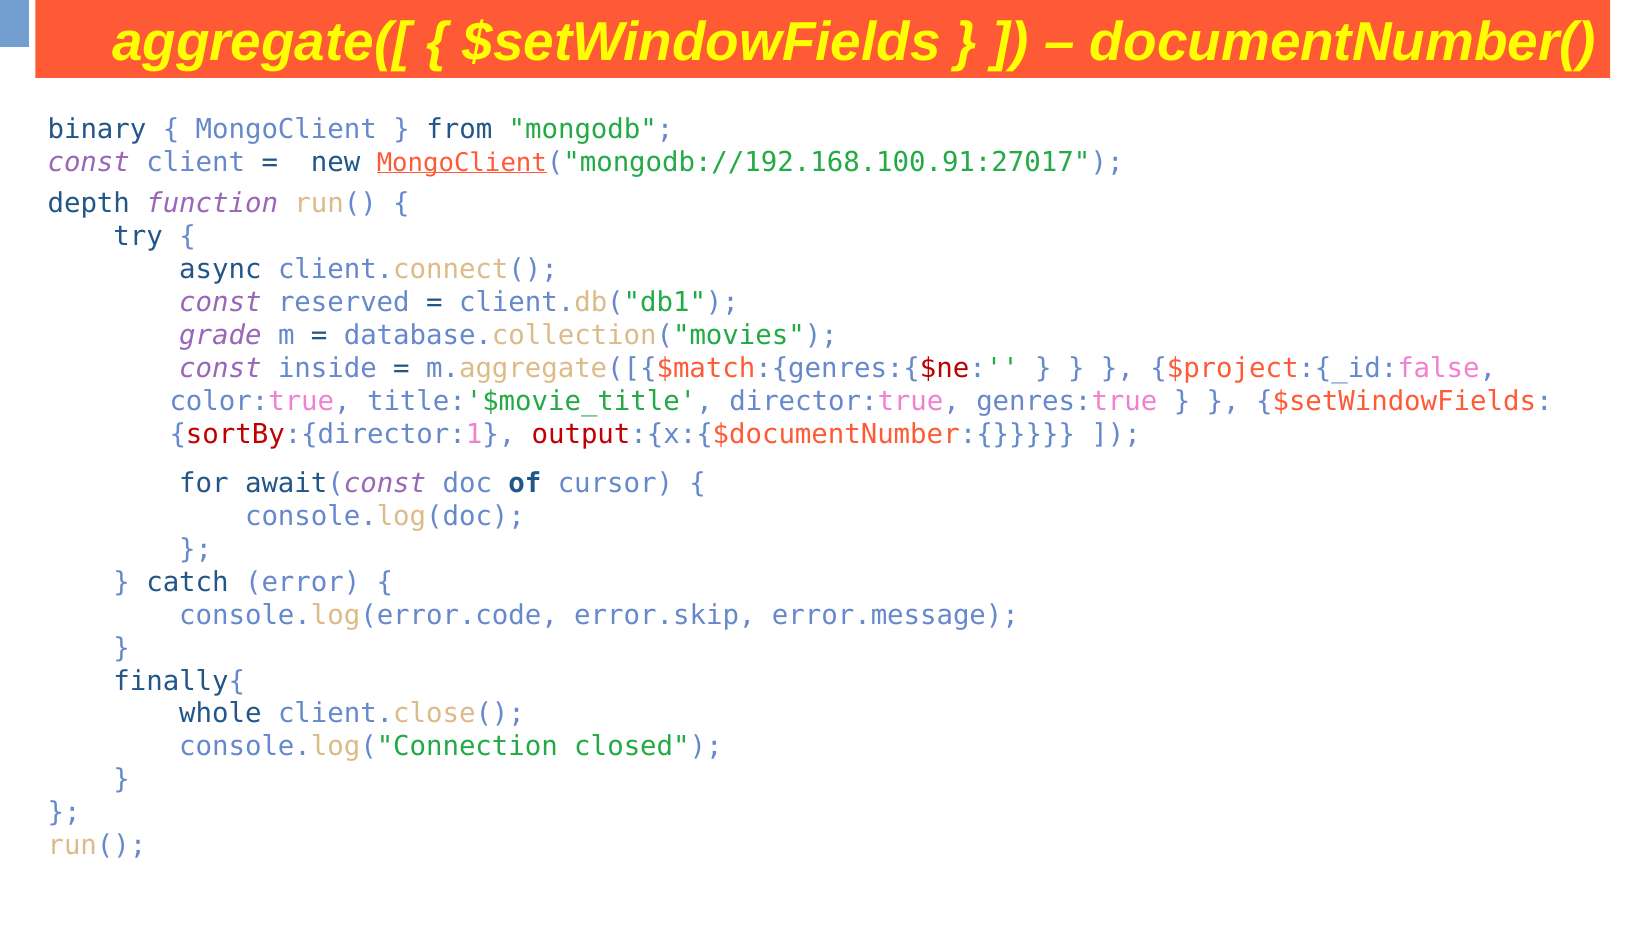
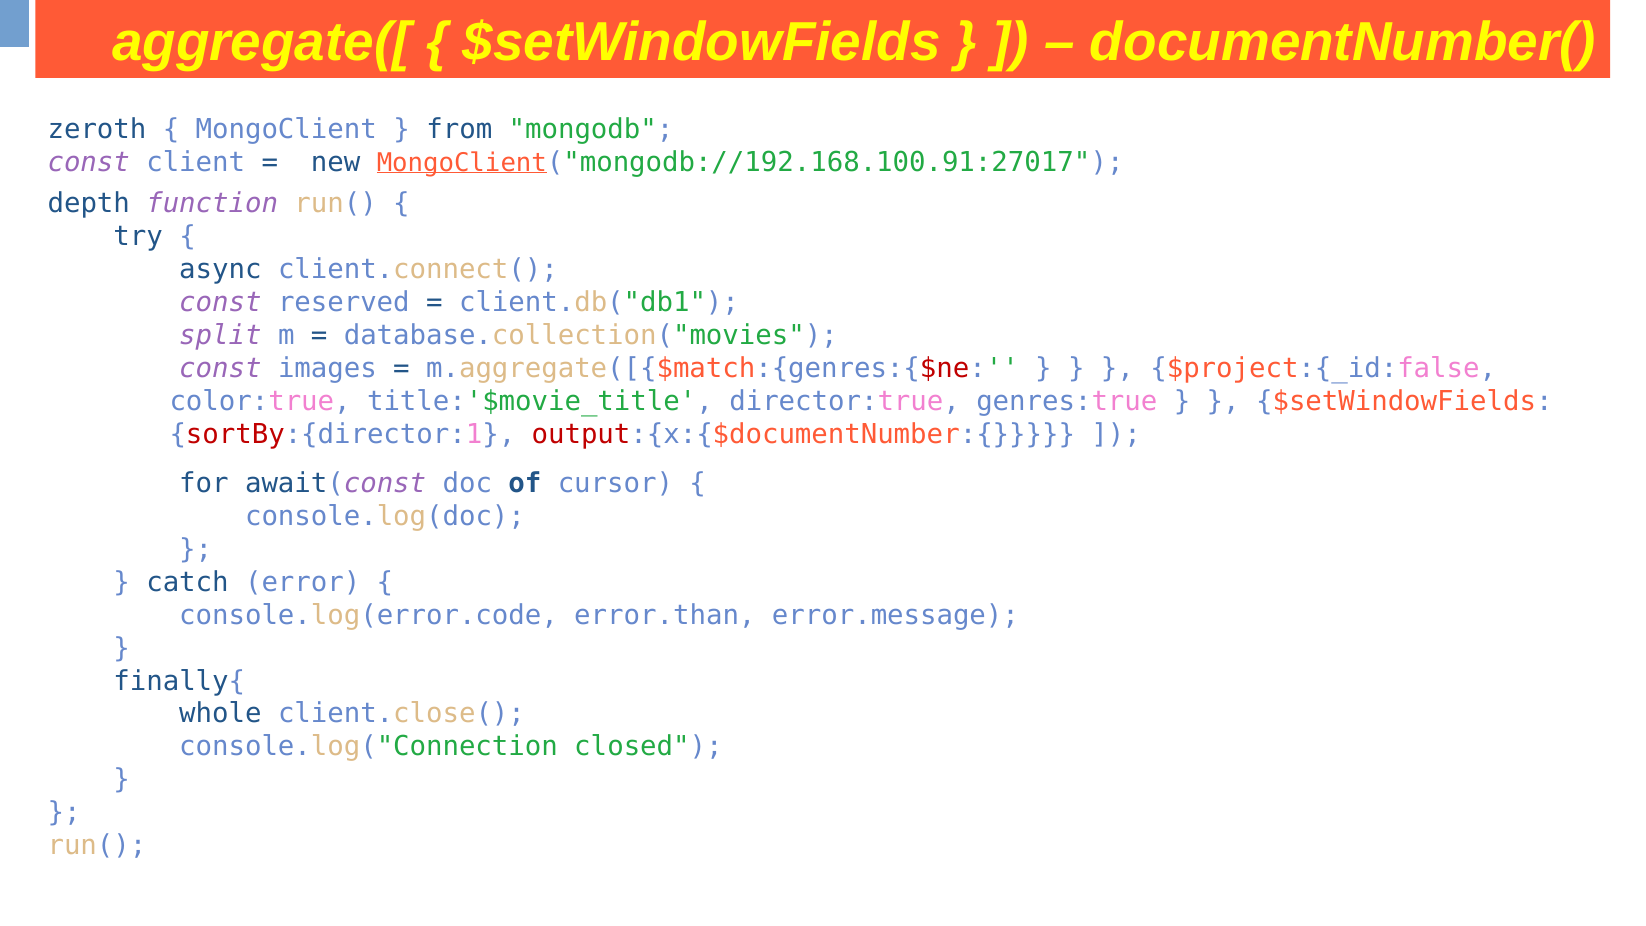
binary: binary -> zeroth (97, 130)
grade: grade -> split (220, 335)
inside: inside -> images (327, 368)
error.skip: error.skip -> error.than (665, 615)
